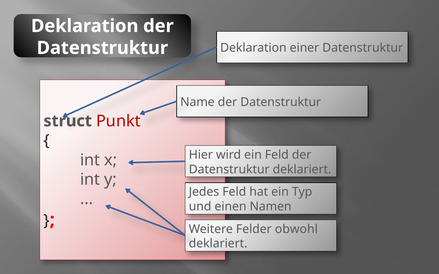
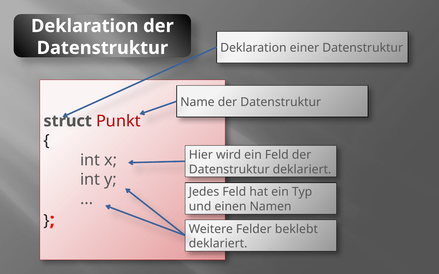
obwohl: obwohl -> beklebt (296, 229)
